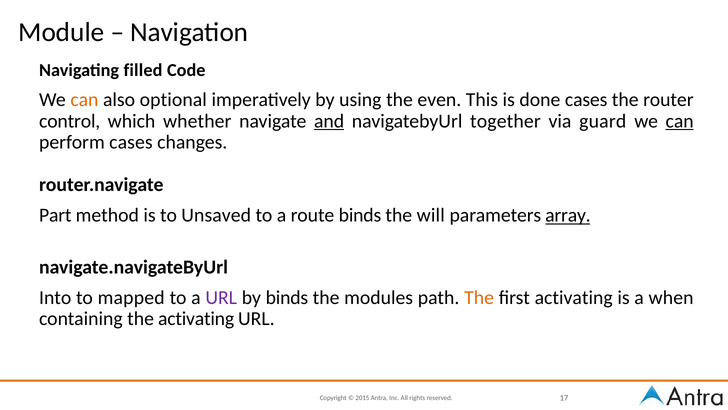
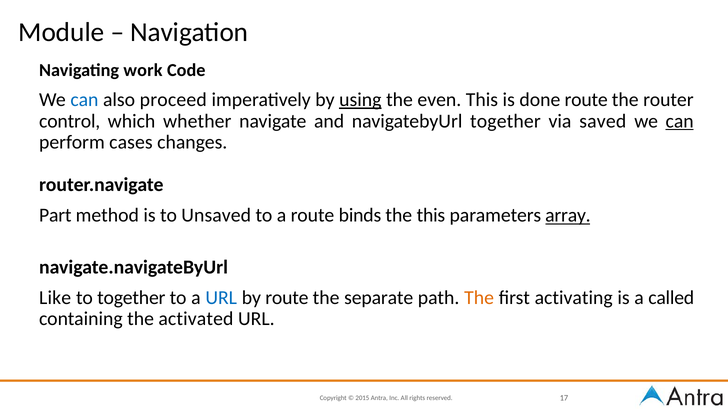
filled: filled -> work (143, 70)
can colour: orange -> blue (84, 100)
optional: optional -> proceed (173, 100)
using underline: none -> present (360, 100)
done cases: cases -> route (586, 100)
and underline: present -> none (329, 121)
guard: guard -> saved (603, 121)
the will: will -> this (431, 215)
Into: Into -> Like (55, 297)
to mapped: mapped -> together (131, 297)
URL colour: purple -> blue (221, 297)
by binds: binds -> route (287, 297)
modules: modules -> separate (379, 297)
when: when -> called (671, 297)
the activating: activating -> activated (196, 318)
